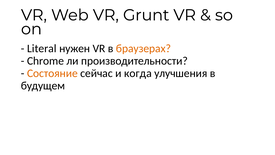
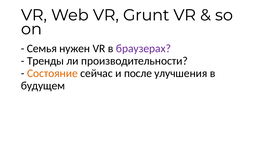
Literal: Literal -> Семья (42, 48)
браузерах colour: orange -> purple (143, 48)
Chrome: Chrome -> Тренды (45, 61)
когда: когда -> после (138, 73)
